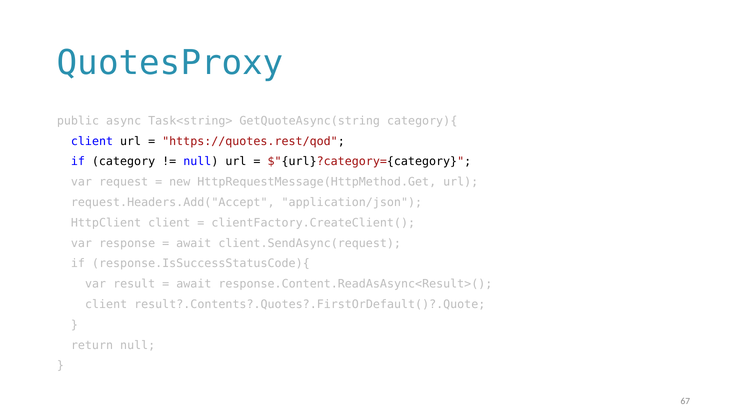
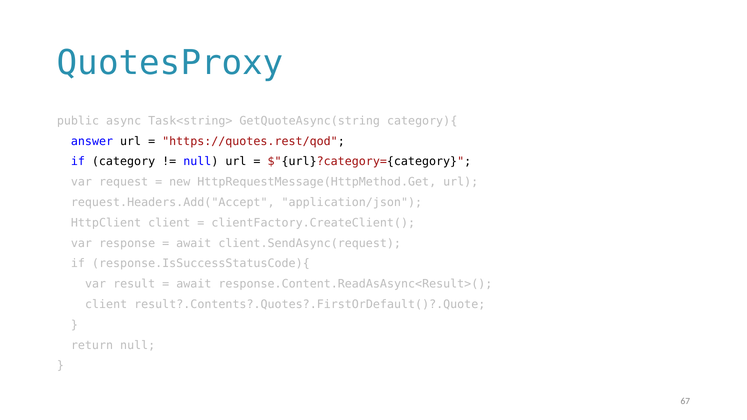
client: client -> answer (92, 141)
